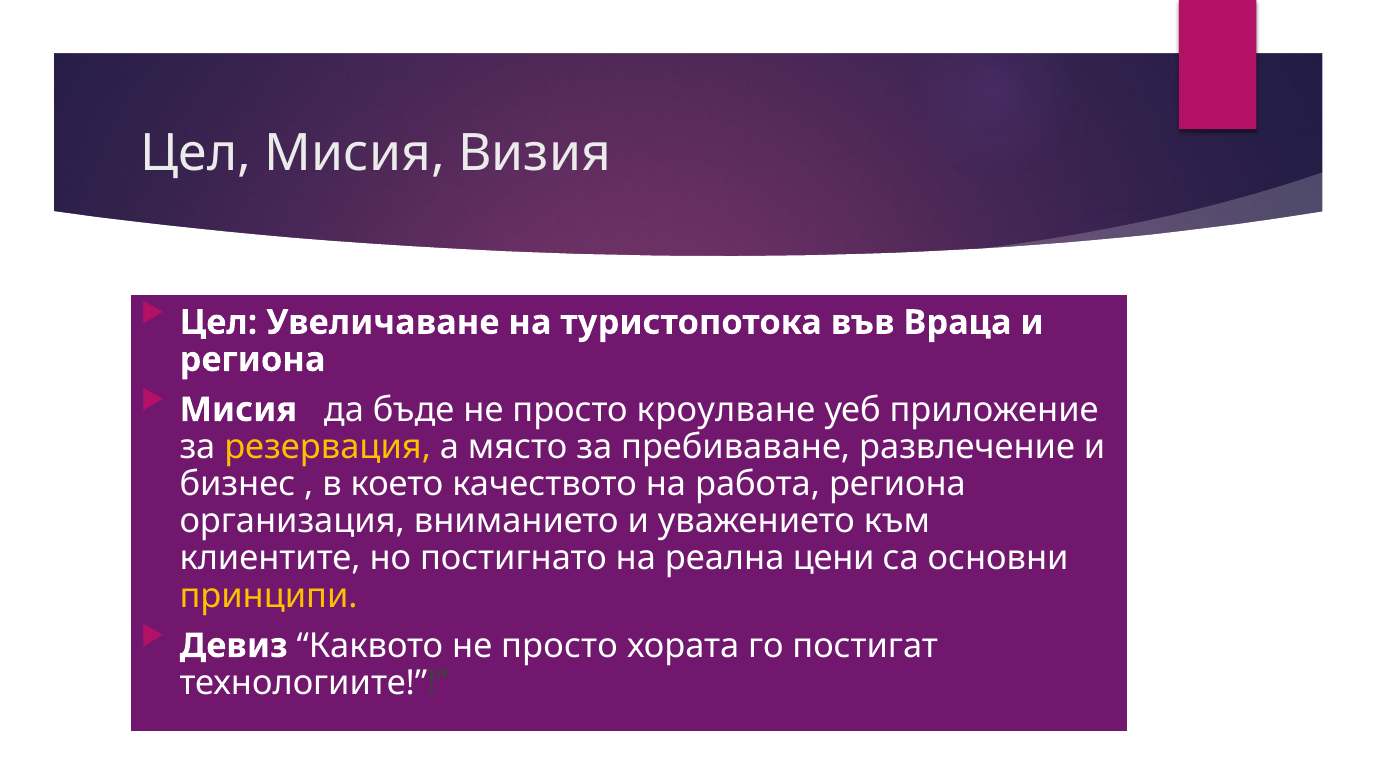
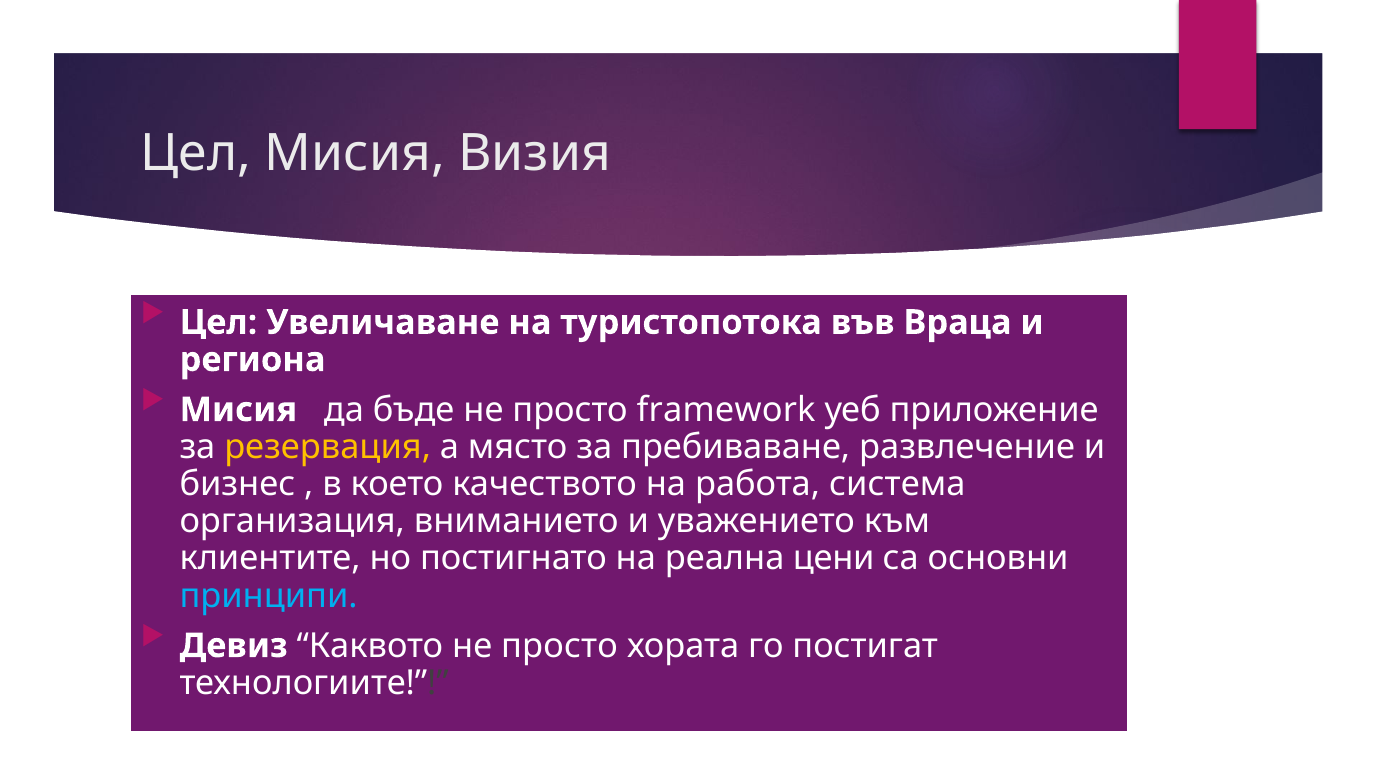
кроулване: кроулване -> framework (726, 409)
работа региона: региона -> система (897, 484)
принципи colour: yellow -> light blue (269, 595)
